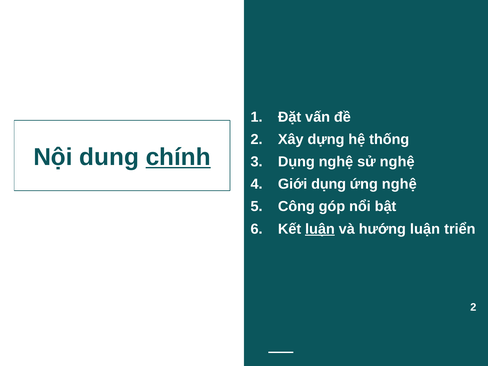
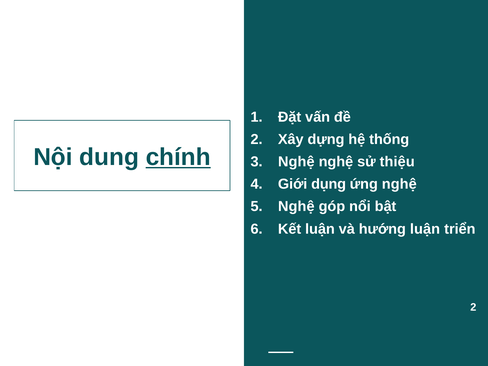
Dụng: Dụng -> Nghệ (296, 162)
sử nghệ: nghệ -> thiệu (397, 162)
Công: Công -> Nghệ (296, 207)
luận underline: present -> none (320, 229)
